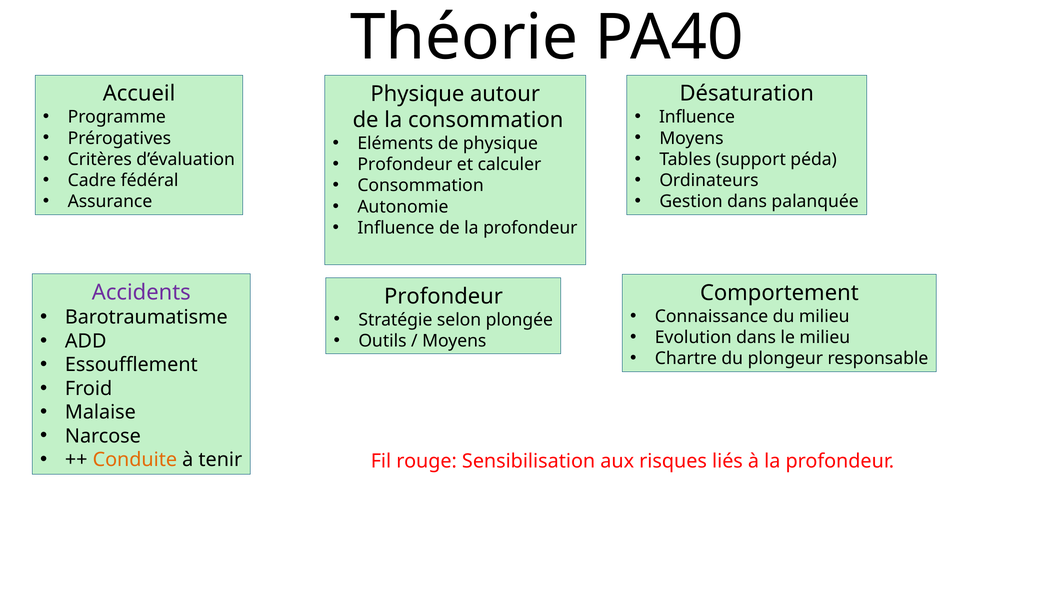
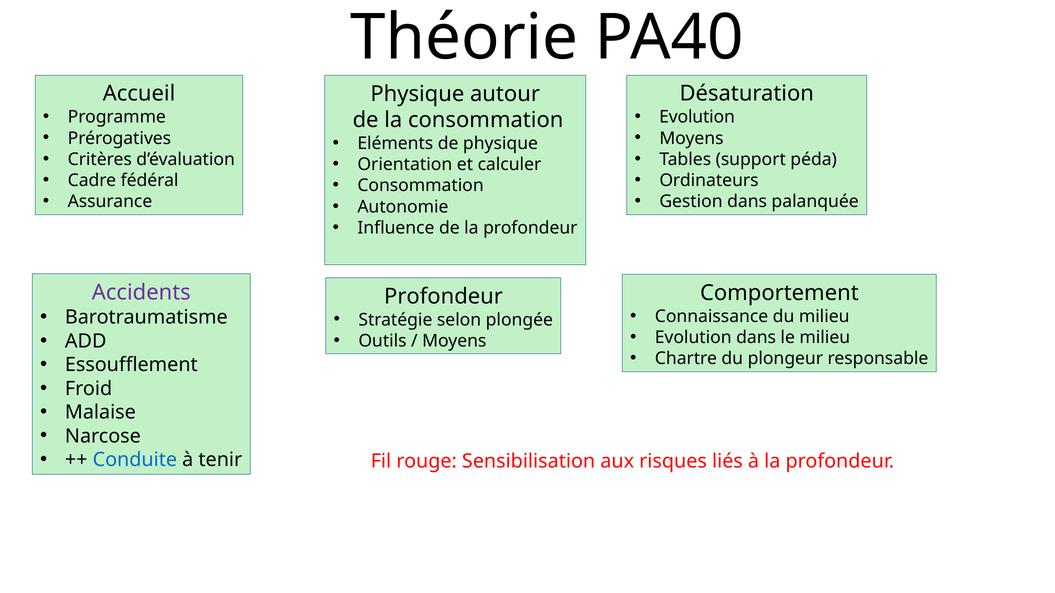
Influence: Influence -> Evolution (697, 117)
Profondeur: Profondeur -> Orientation (405, 165)
Conduite colour: orange -> blue (135, 460)
